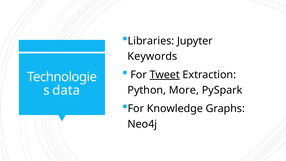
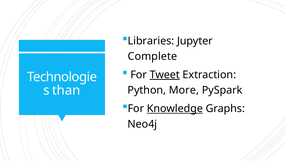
Keywords: Keywords -> Complete (152, 56)
data: data -> than (66, 90)
Knowledge underline: none -> present (175, 109)
